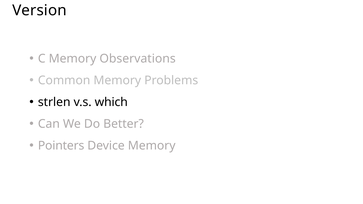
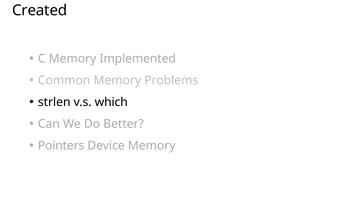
Version: Version -> Created (40, 10)
Observations: Observations -> Implemented (138, 59)
